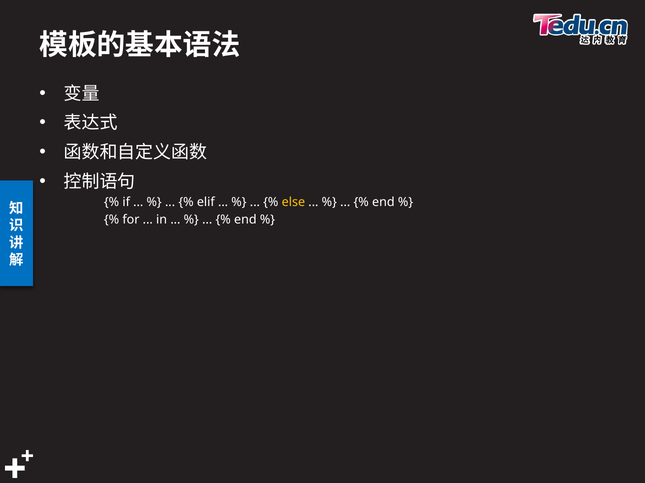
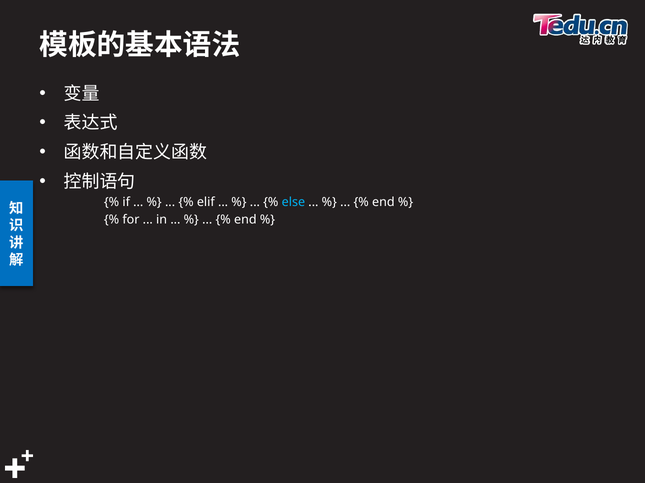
else colour: yellow -> light blue (293, 202)
